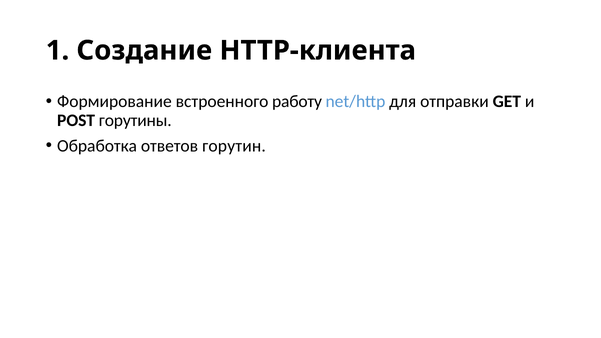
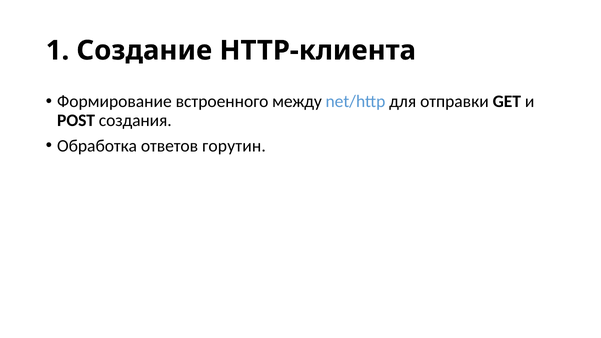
работу: работу -> между (297, 102)
горутины: горутины -> создания (135, 121)
